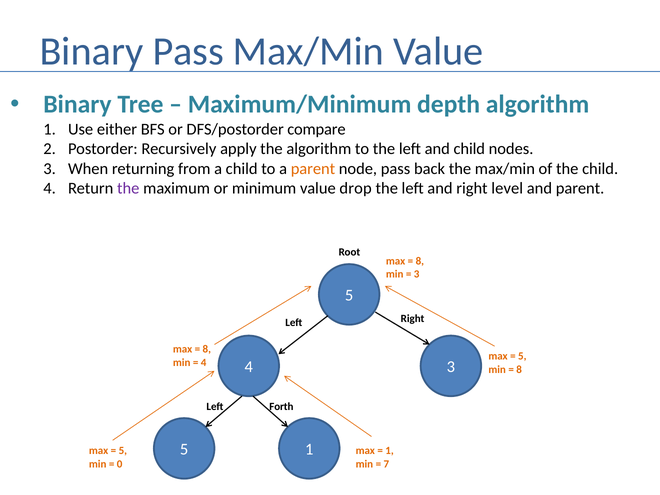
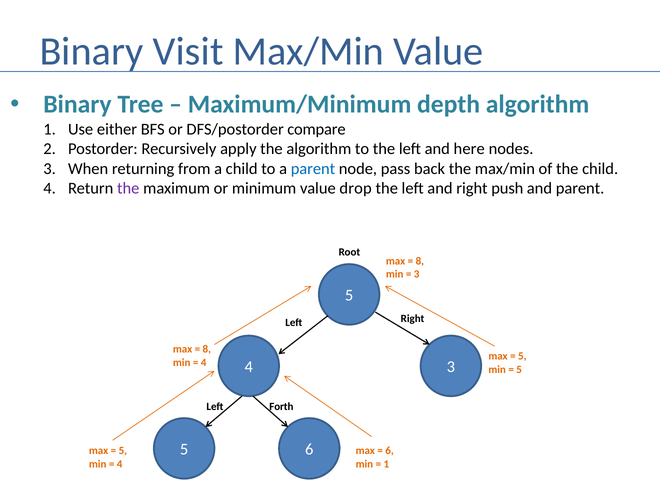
Binary Pass: Pass -> Visit (188, 51)
and child: child -> here (469, 149)
parent colour: orange -> blue (313, 169)
level: level -> push (507, 189)
8: 8 -> 5 (519, 369)
5 1: 1 -> 6 (309, 450)
1: 1 -> 6 (390, 451)
0: 0 -> 4 (120, 464)
7: 7 -> 1 (386, 464)
